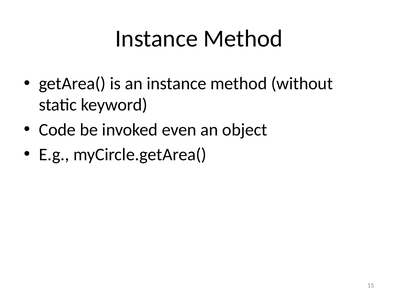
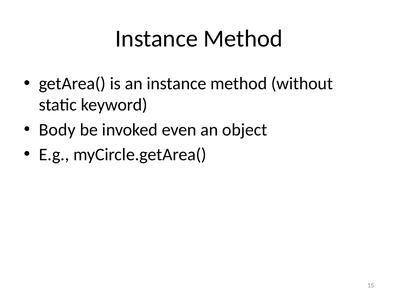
Code: Code -> Body (57, 129)
